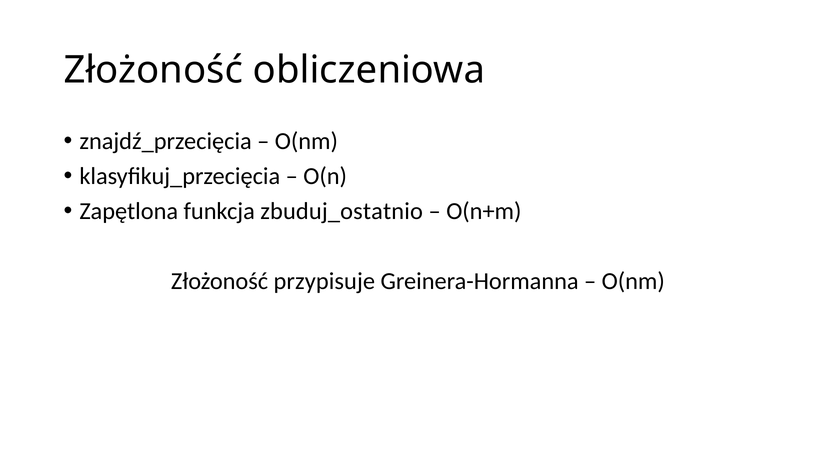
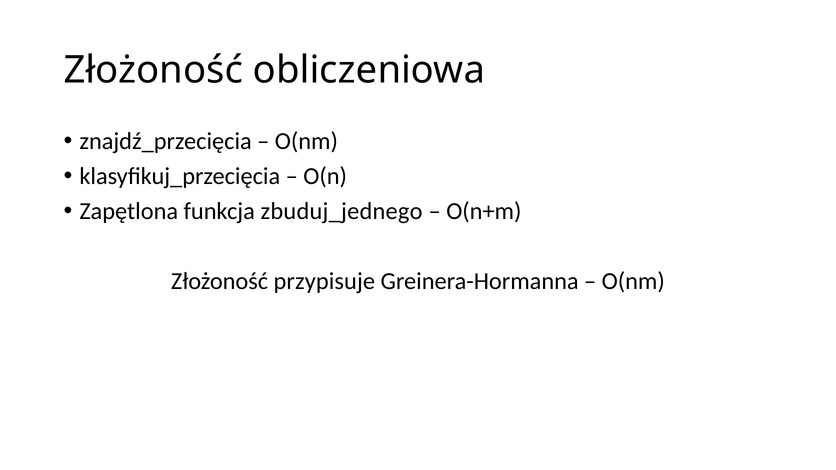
zbuduj_ostatnio: zbuduj_ostatnio -> zbuduj_jednego (342, 211)
